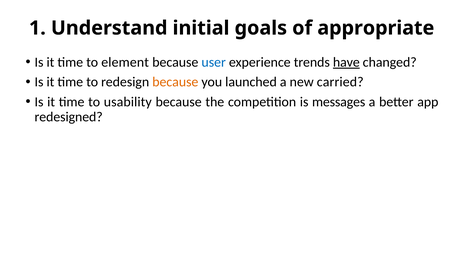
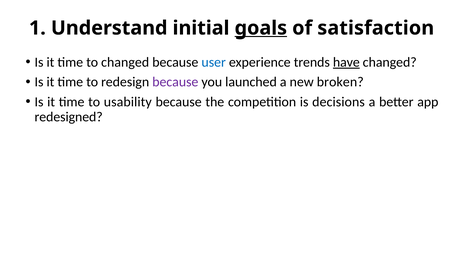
goals underline: none -> present (261, 28)
appropriate: appropriate -> satisfaction (376, 28)
to element: element -> changed (125, 62)
because colour: orange -> purple (175, 82)
carried: carried -> broken (340, 82)
messages: messages -> decisions (339, 102)
